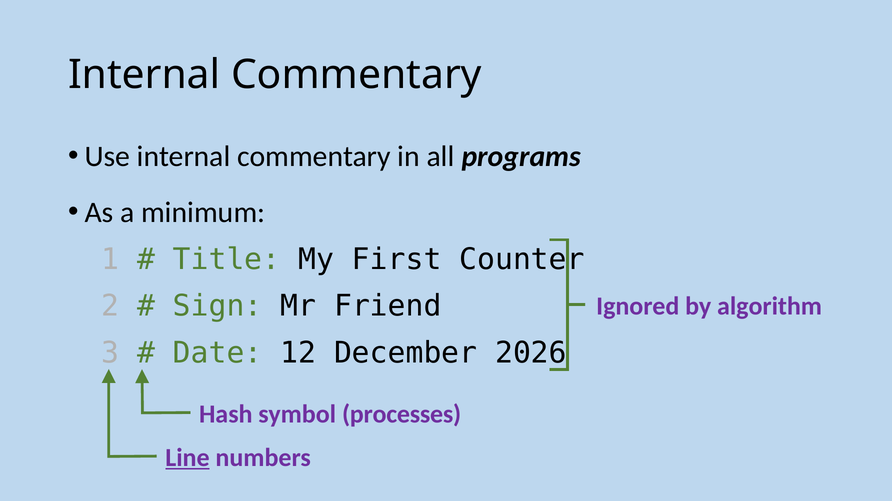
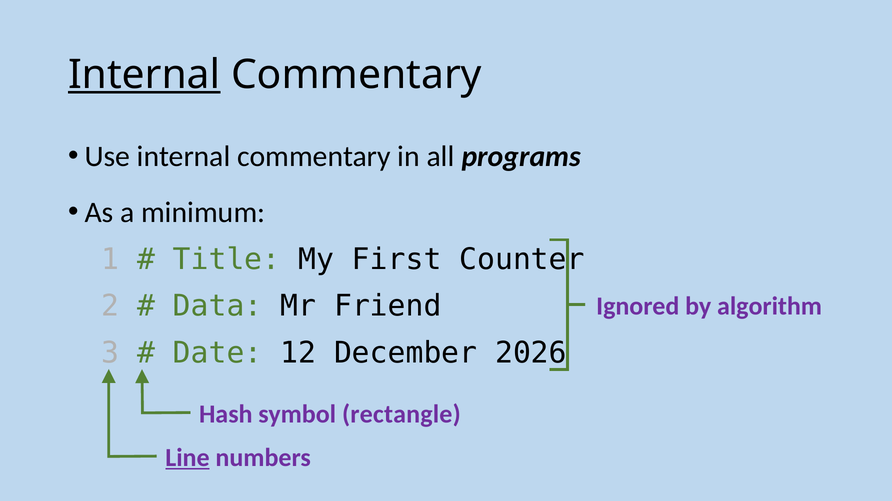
Internal underline: none -> present (144, 75)
Sign: Sign -> Data (218, 307)
processes: processes -> rectangle (401, 415)
